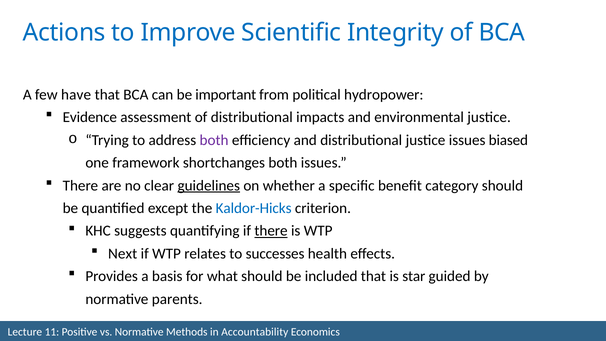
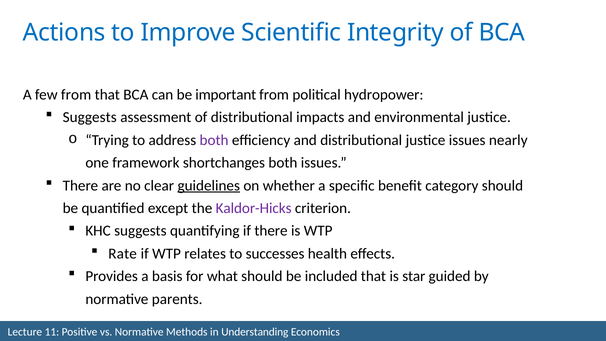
few have: have -> from (76, 95)
Evidence: Evidence -> Suggests (90, 117)
biased: biased -> nearly (508, 140)
Kaldor-Hicks colour: blue -> purple (254, 208)
there underline: present -> none (271, 231)
Next: Next -> Rate (123, 254)
Accountability: Accountability -> Understanding (255, 332)
